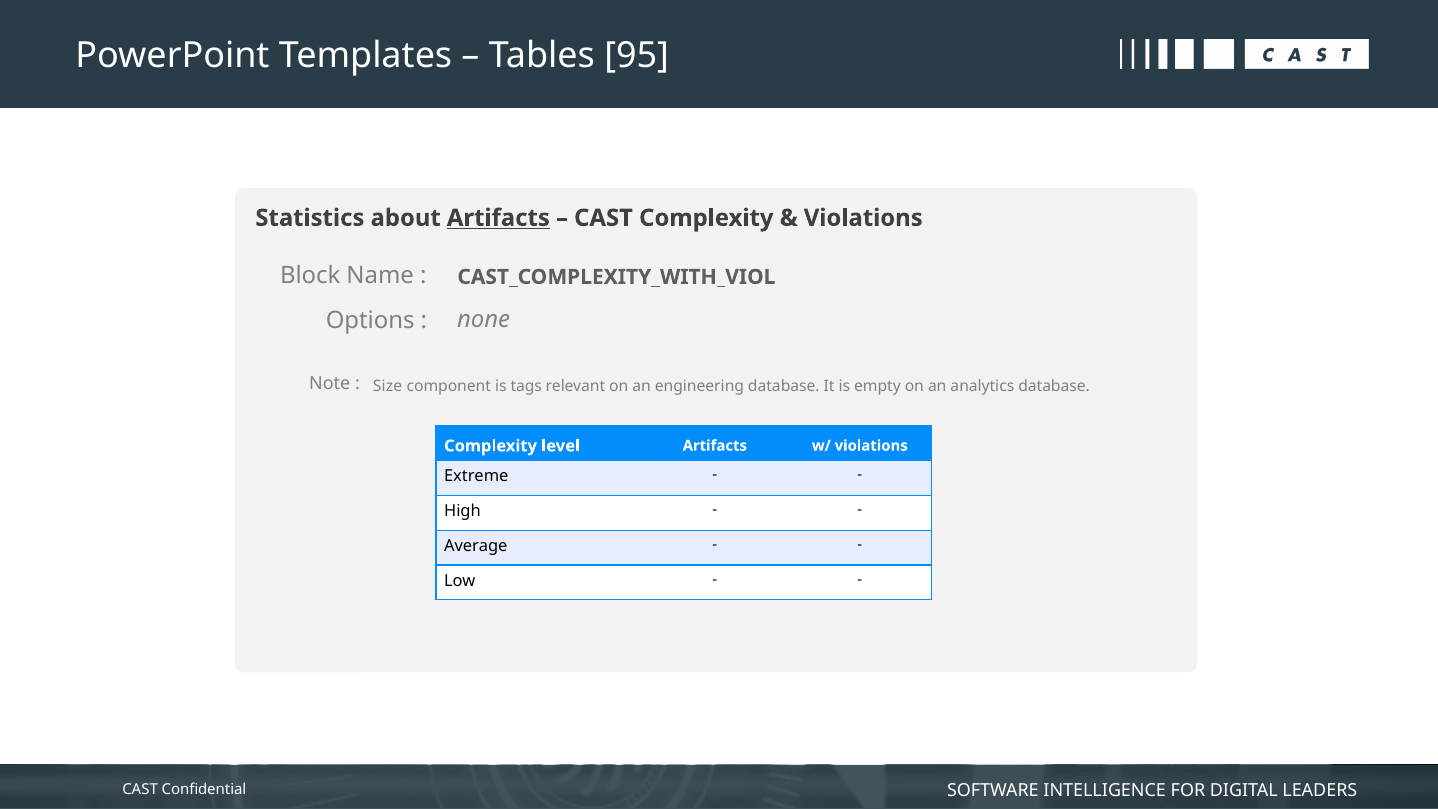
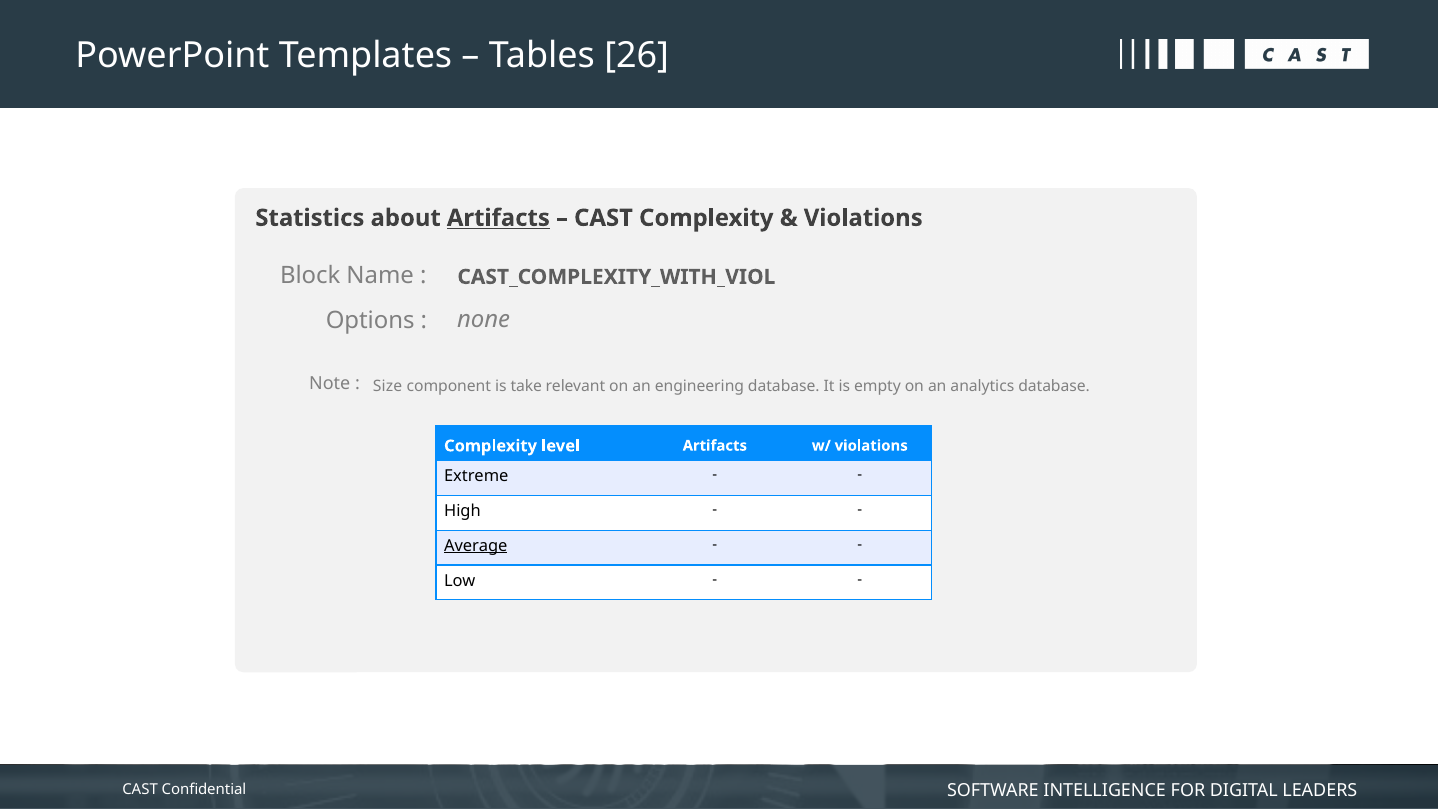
95: 95 -> 26 (637, 56)
tags: tags -> take (526, 386)
Average underline: none -> present (476, 546)
